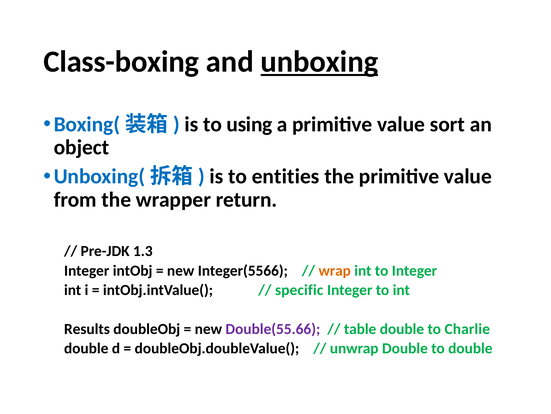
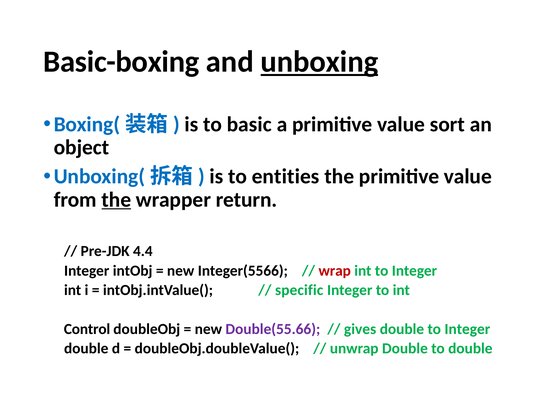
Class-boxing: Class-boxing -> Basic-boxing (121, 62)
using: using -> basic (249, 124)
the underline: none -> present (116, 199)
1.3: 1.3 -> 4.4 (143, 251)
wrap colour: orange -> red (335, 270)
Results: Results -> Control (87, 328)
table: table -> gives (360, 328)
double to Charlie: Charlie -> Integer (467, 328)
